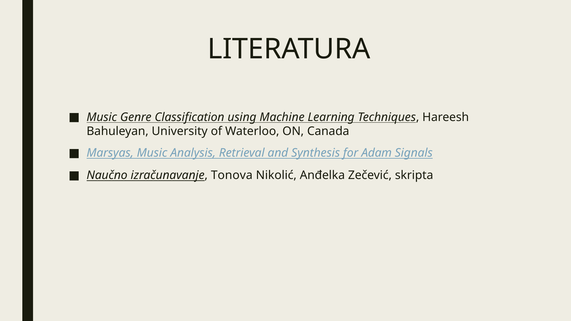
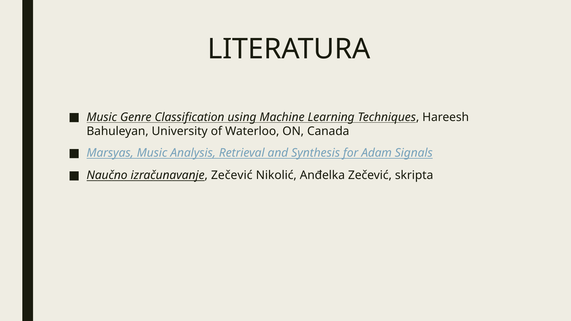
izračunavanje Tonova: Tonova -> Zečević (232, 175)
